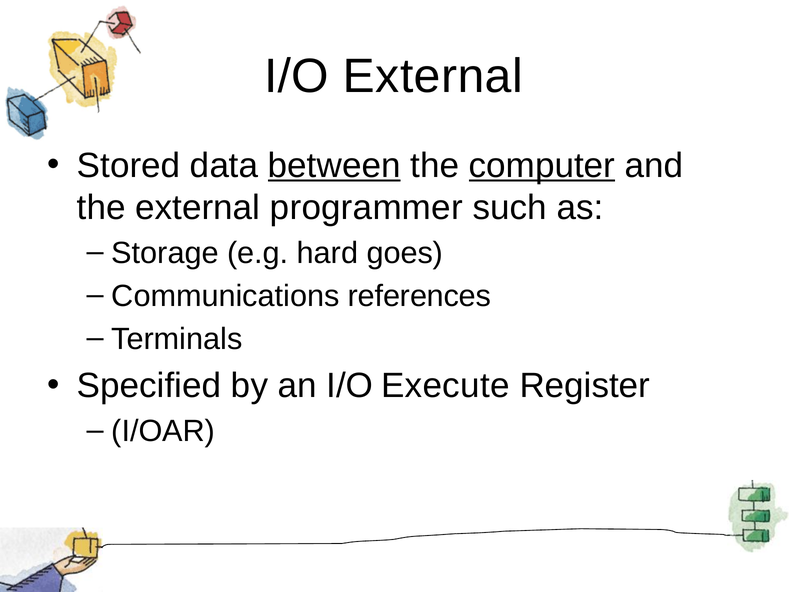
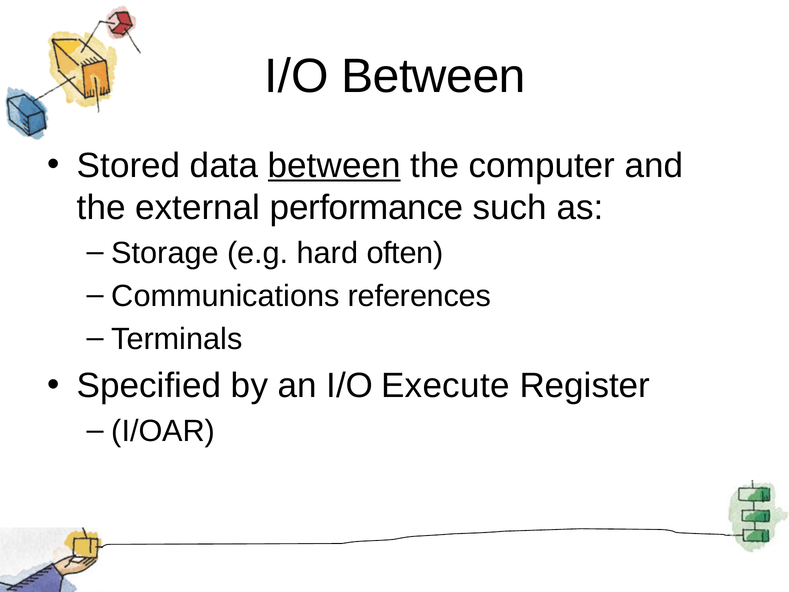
I/O External: External -> Between (433, 76)
computer underline: present -> none (542, 166)
programmer: programmer -> performance (367, 208)
goes: goes -> often (405, 253)
